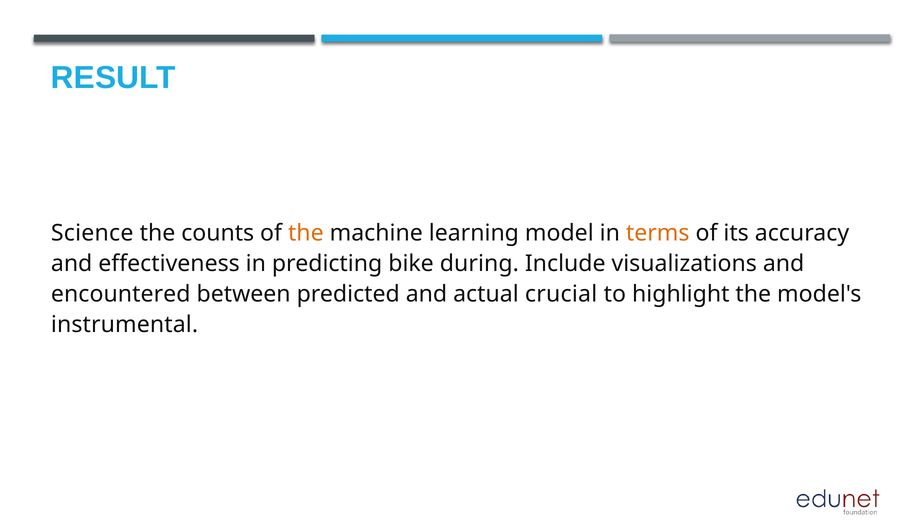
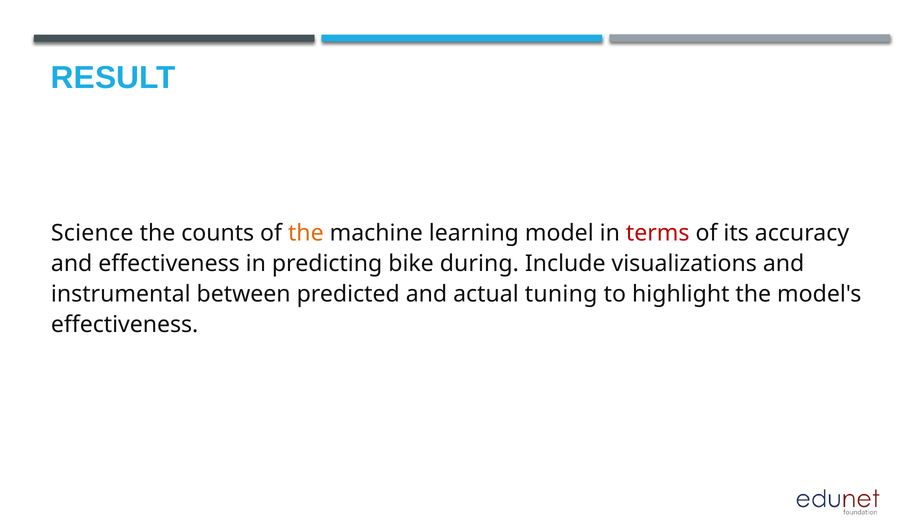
terms colour: orange -> red (658, 233)
encountered: encountered -> instrumental (121, 294)
crucial: crucial -> tuning (561, 294)
instrumental: instrumental -> effectiveness (125, 324)
